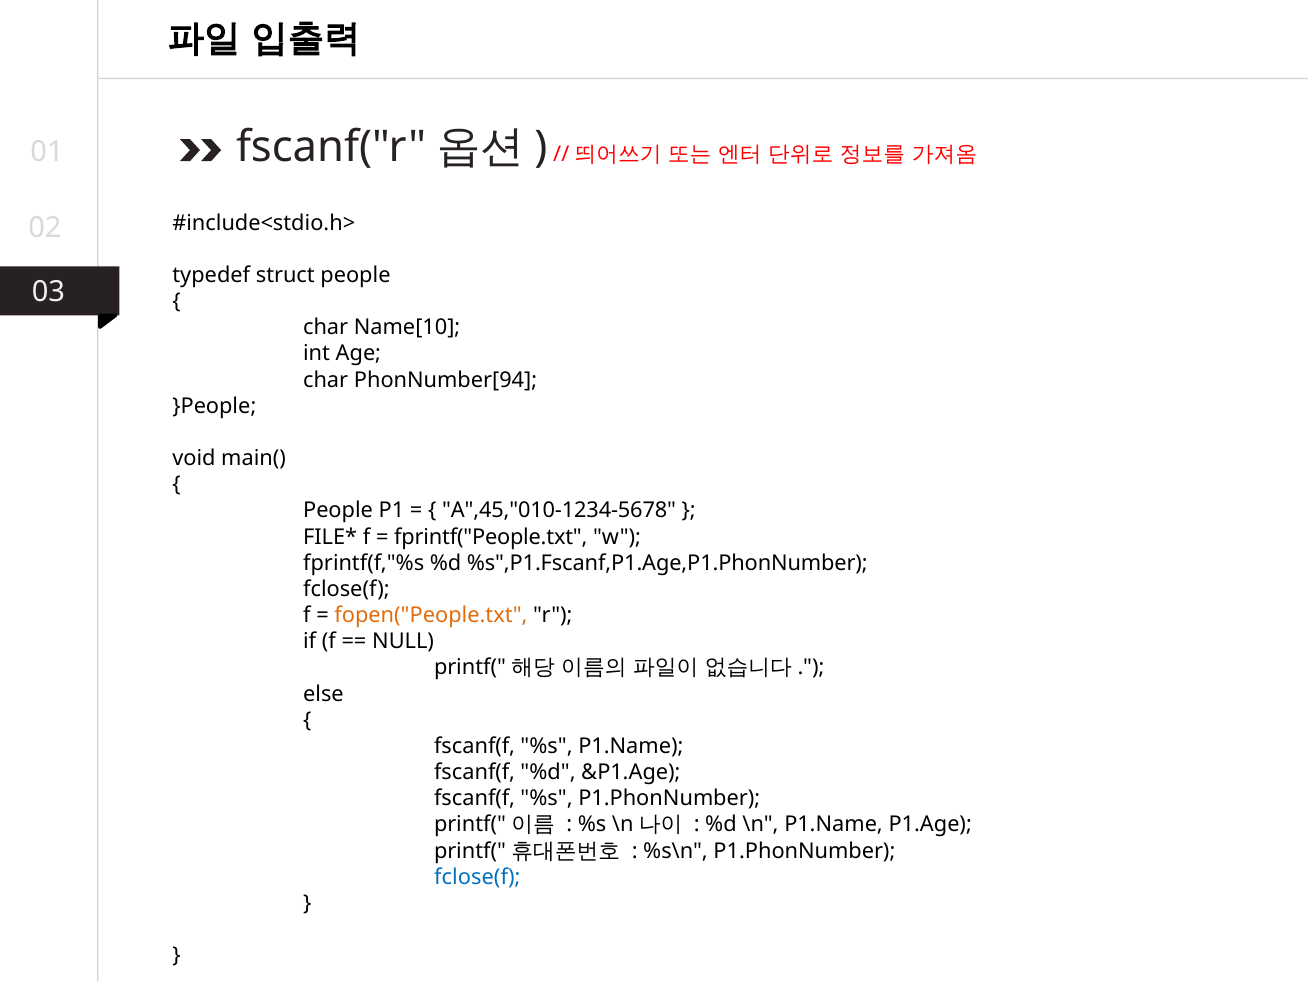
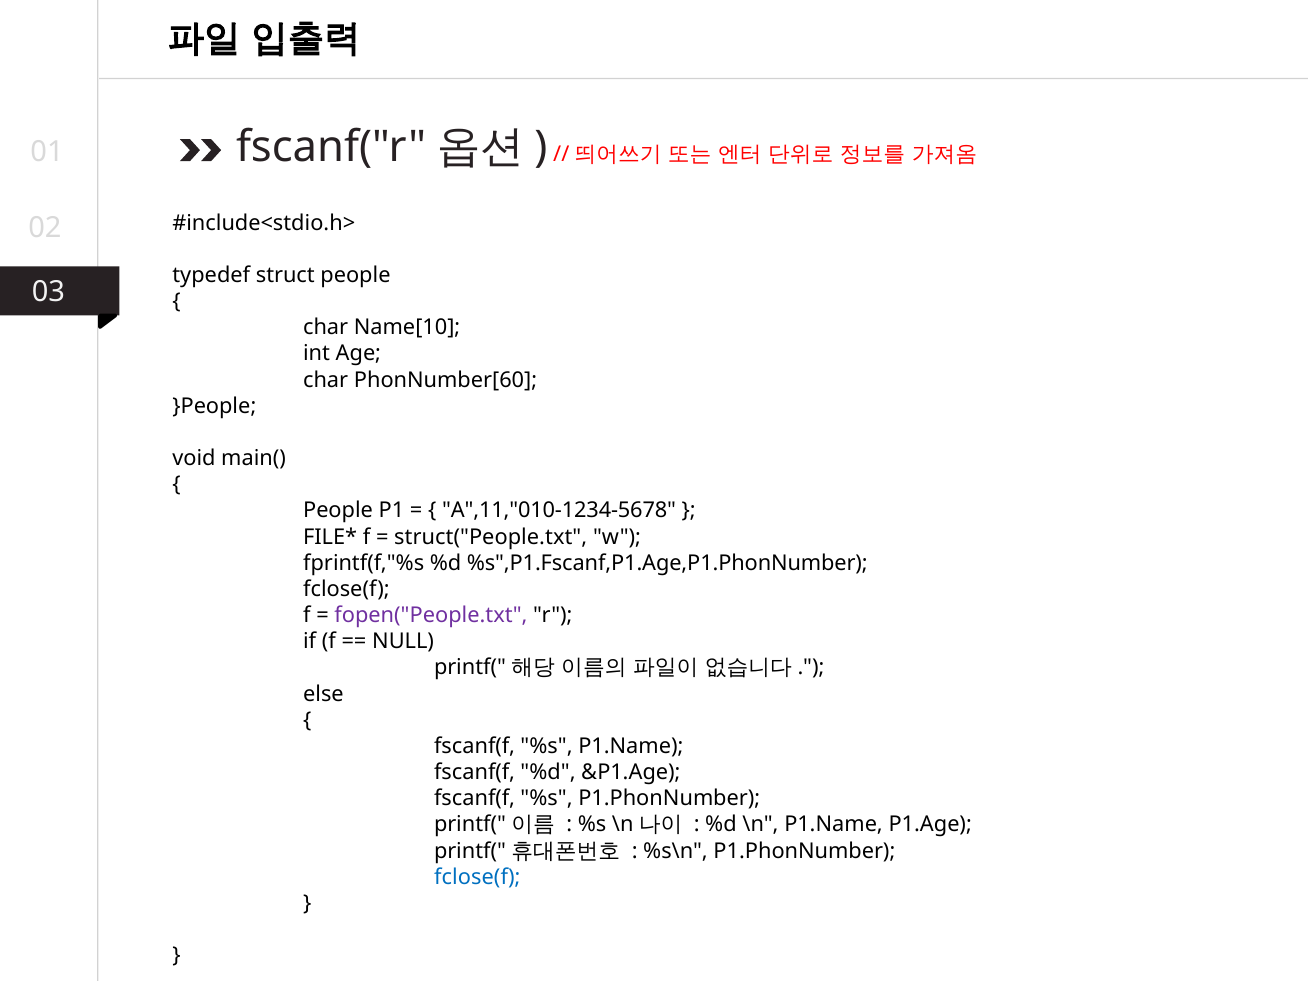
PhonNumber[94: PhonNumber[94 -> PhonNumber[60 (446, 380)
A",45,"010-1234-5678: A",45,"010-1234-5678 -> A",11,"010-1234-5678 (559, 511)
fprintf("People.txt: fprintf("People.txt -> struct("People.txt (491, 537)
fopen("People.txt colour: orange -> purple (431, 615)
